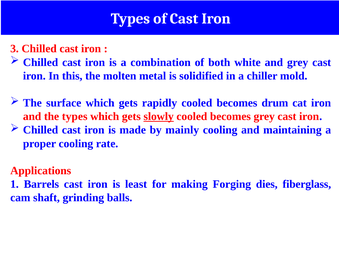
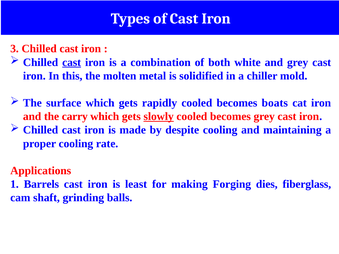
cast underline: none -> present (72, 62)
drum: drum -> boats (275, 103)
the types: types -> carry (75, 117)
mainly: mainly -> despite (182, 130)
